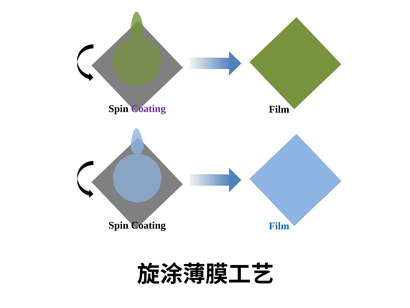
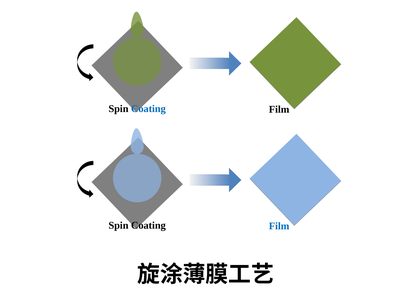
Coating colour: purple -> blue (148, 109)
